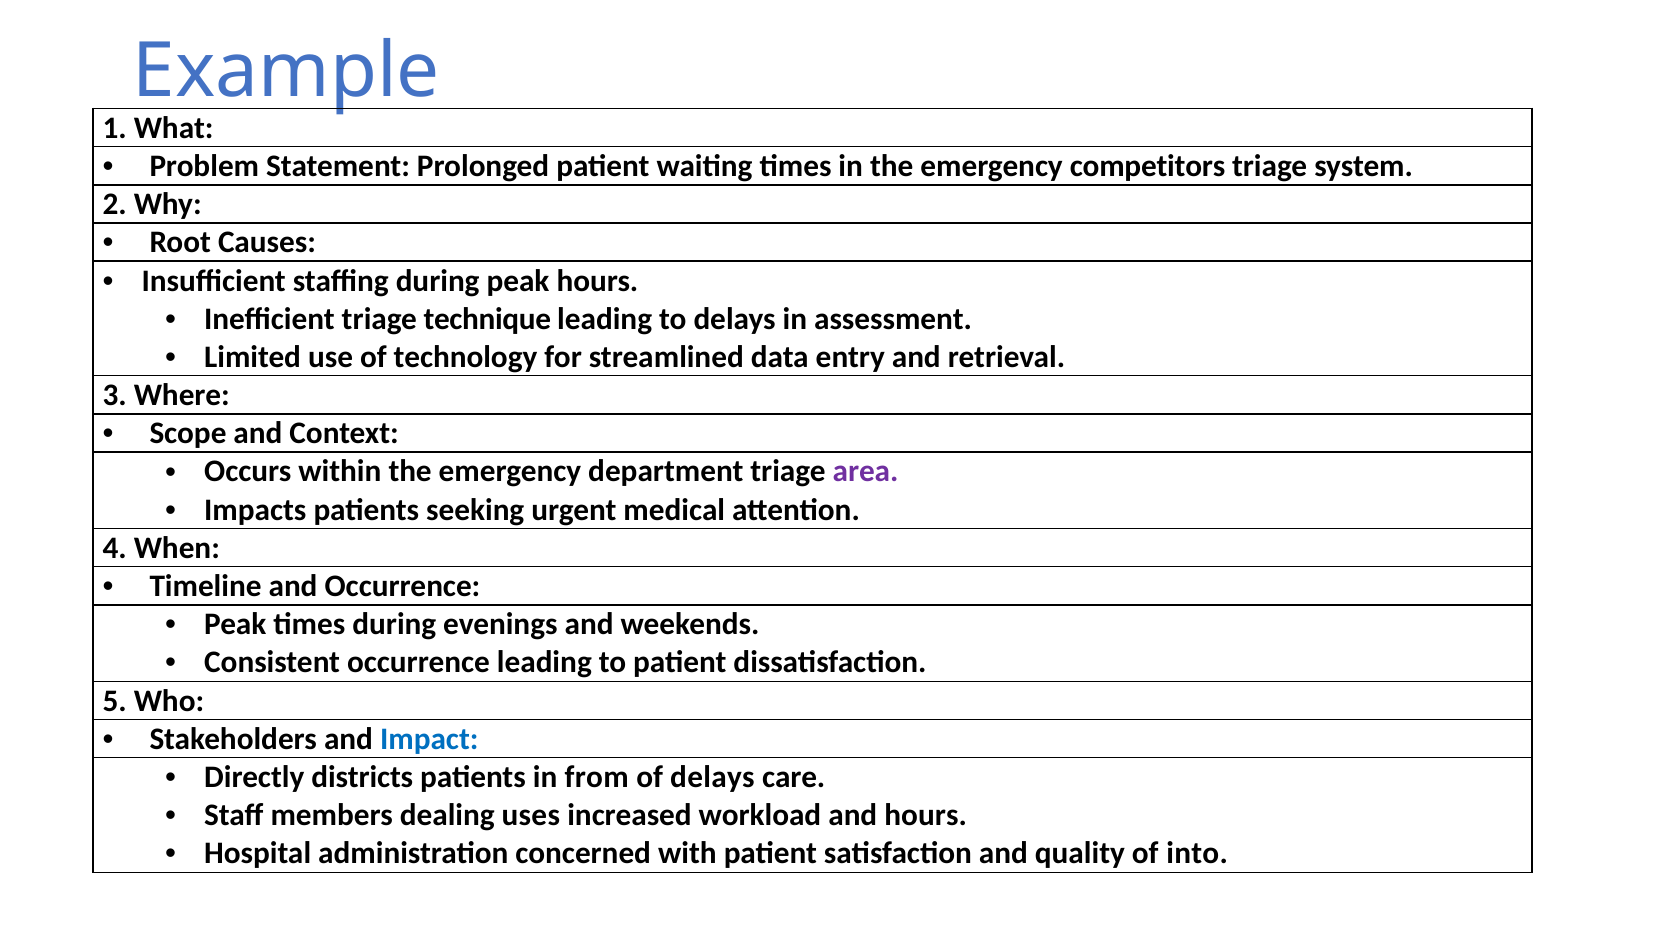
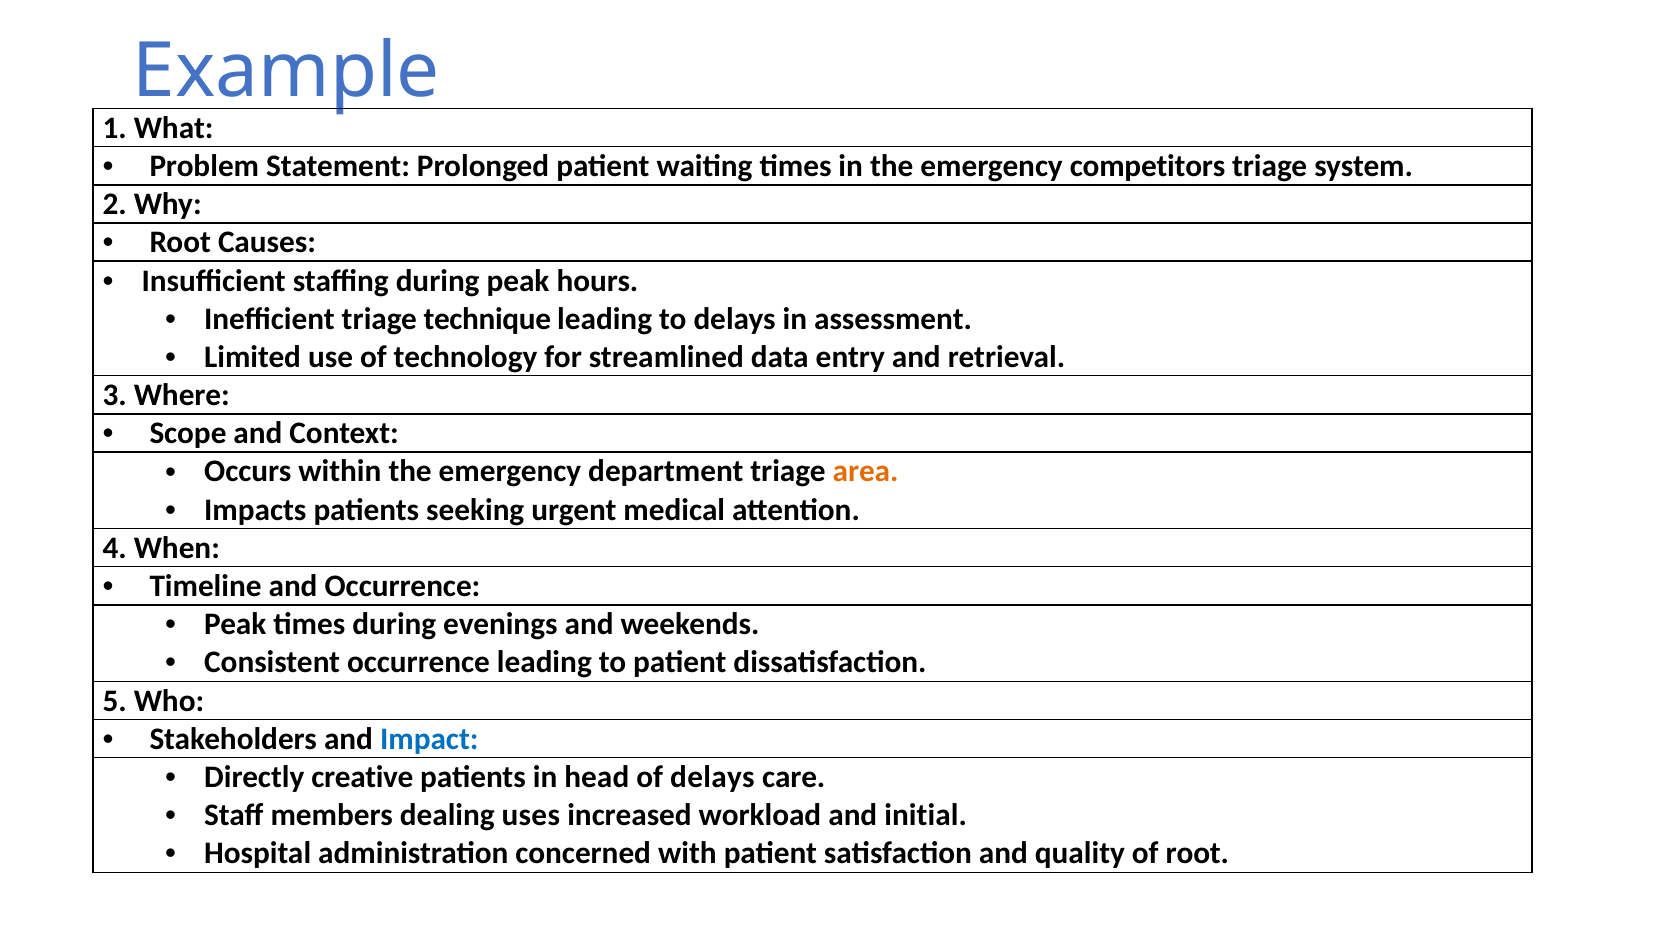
area colour: purple -> orange (866, 472)
districts: districts -> creative (362, 777)
from: from -> head (597, 777)
and hours: hours -> initial (926, 816)
of into: into -> root (1197, 854)
